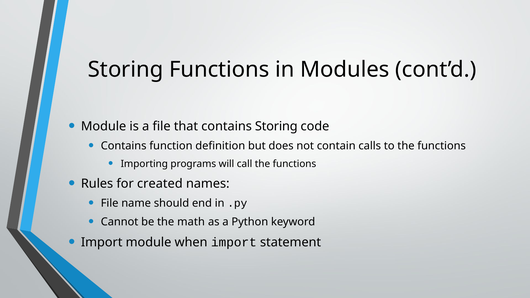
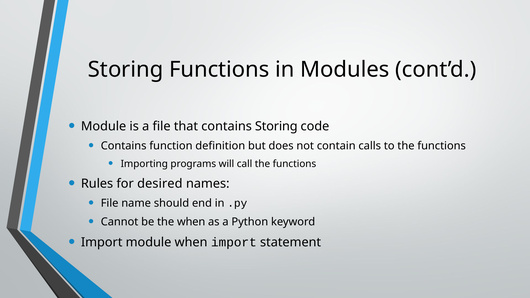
created: created -> desired (160, 184)
the math: math -> when (191, 222)
